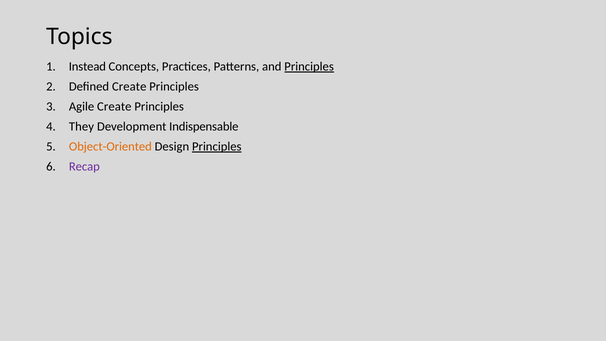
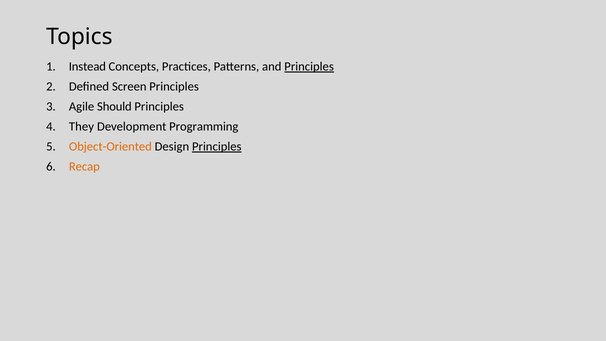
Defined Create: Create -> Screen (129, 87)
Agile Create: Create -> Should (114, 107)
Indispensable: Indispensable -> Programming (204, 127)
Recap colour: purple -> orange (84, 166)
